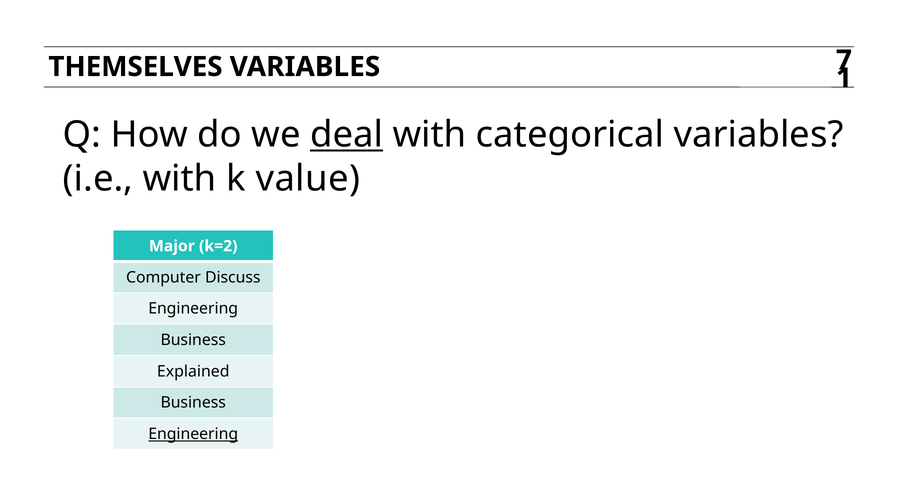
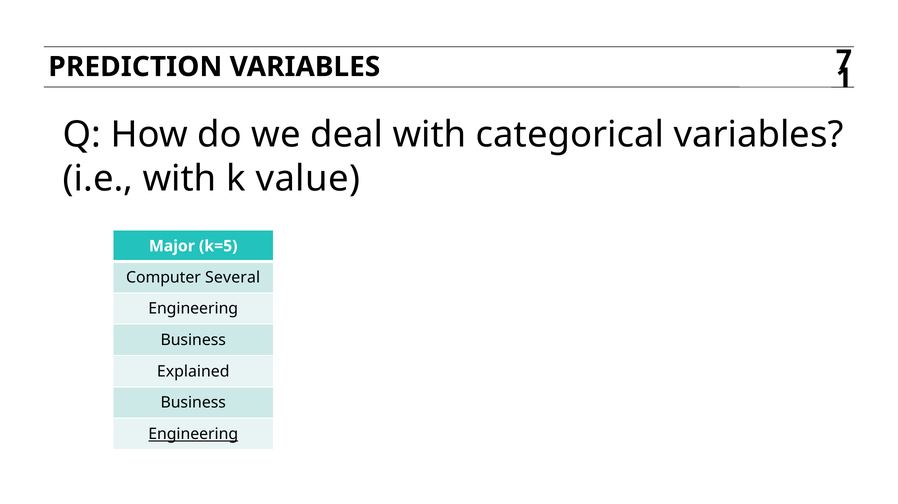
THEMSELVES: THEMSELVES -> PREDICTION (135, 67)
deal underline: present -> none (347, 135)
k=2: k=2 -> k=5 (218, 246)
Discuss: Discuss -> Several (233, 278)
